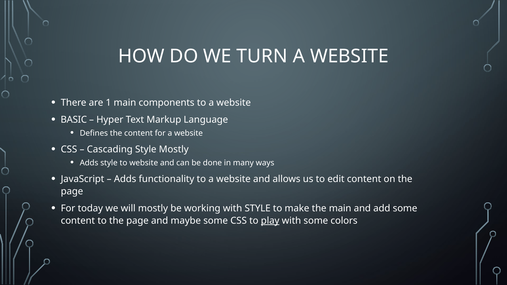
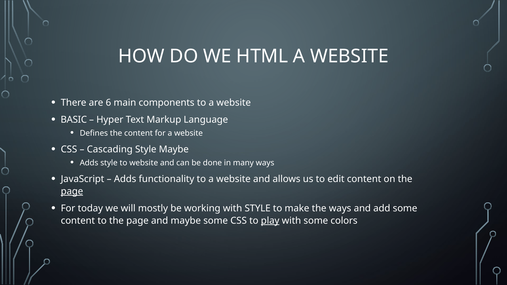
TURN: TURN -> HTML (262, 56)
1: 1 -> 6 (108, 103)
Style Mostly: Mostly -> Maybe (174, 149)
page underline: none -> present (72, 191)
the main: main -> ways (340, 208)
